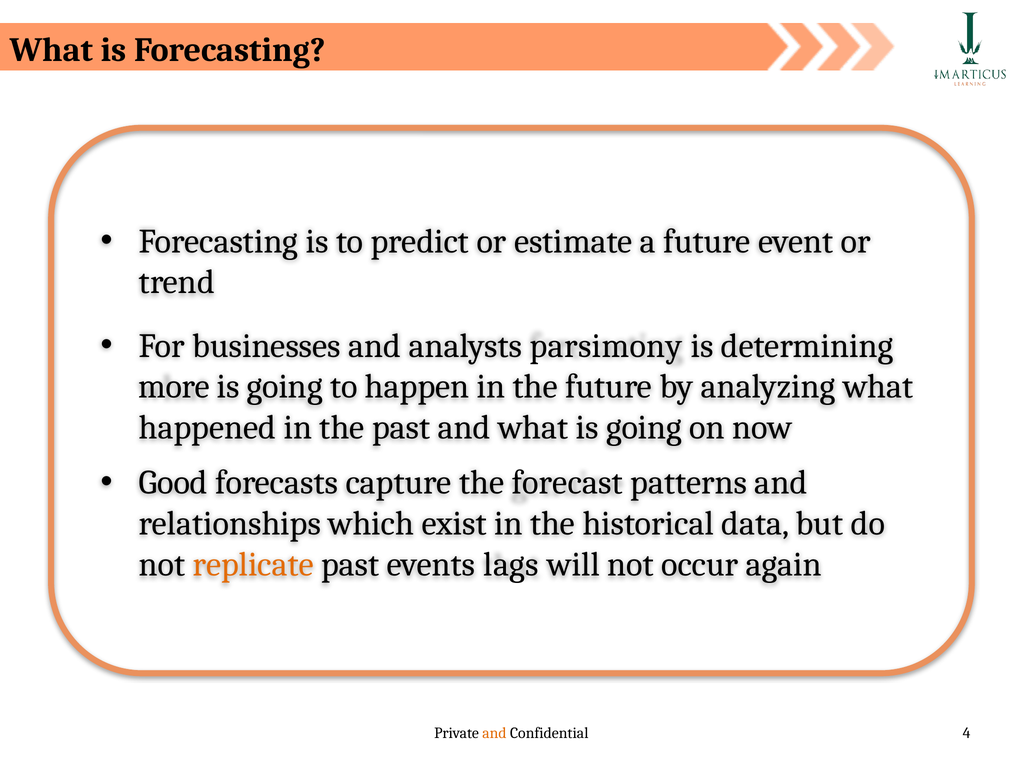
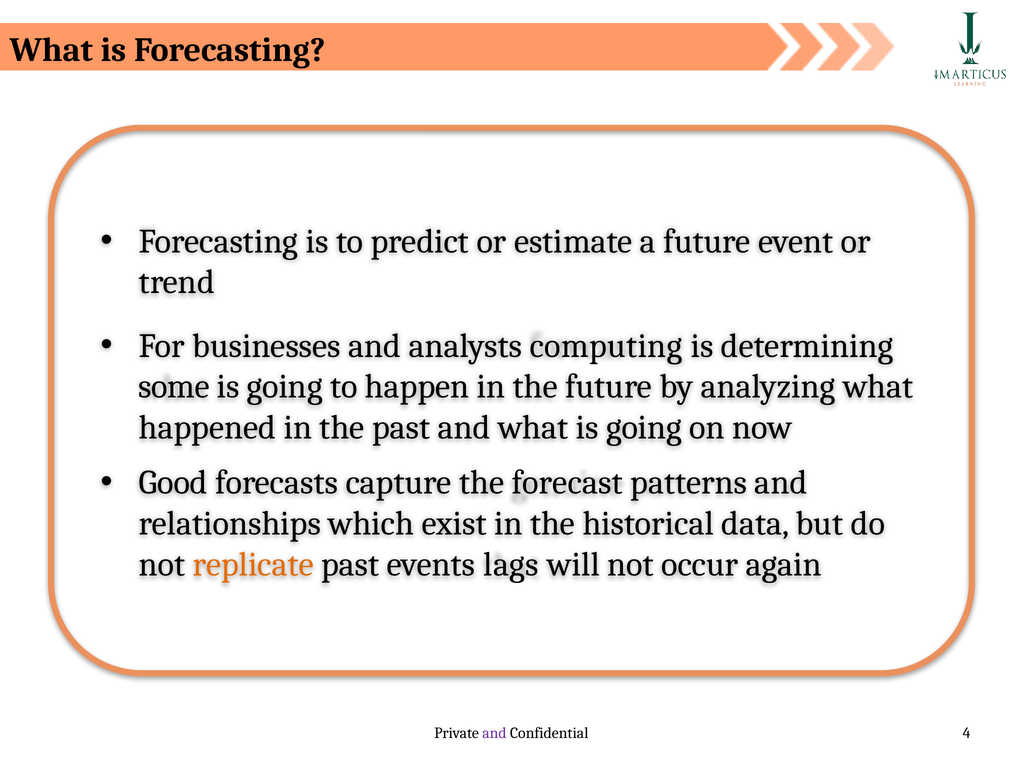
parsimony: parsimony -> computing (606, 346)
more: more -> some (174, 387)
and colour: orange -> purple (494, 733)
